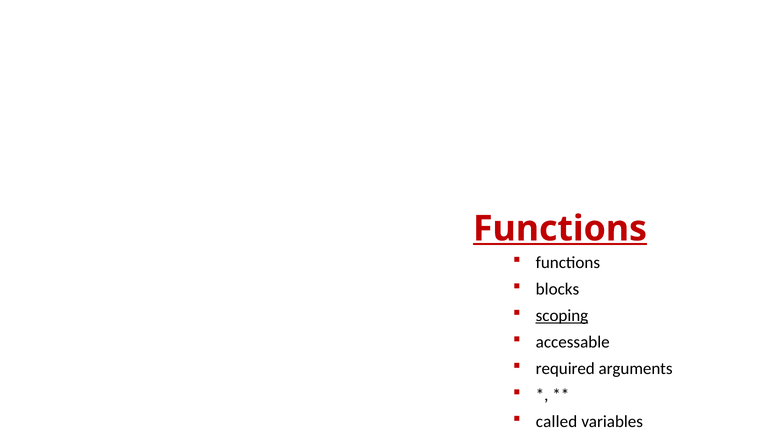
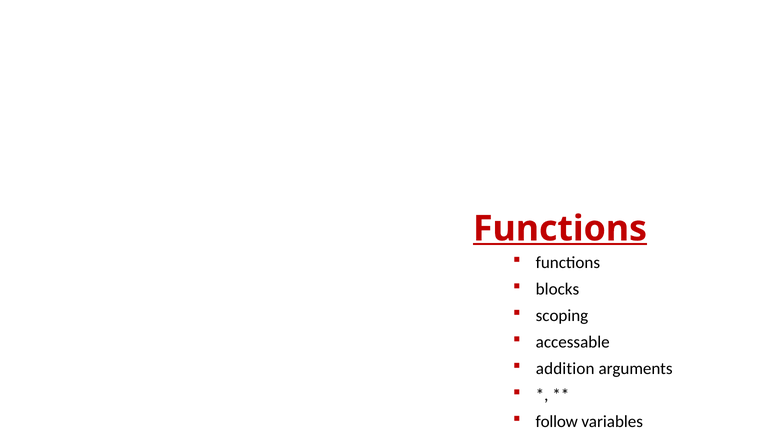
scoping underline: present -> none (562, 316)
required: required -> addition (565, 369)
called: called -> follow (557, 422)
